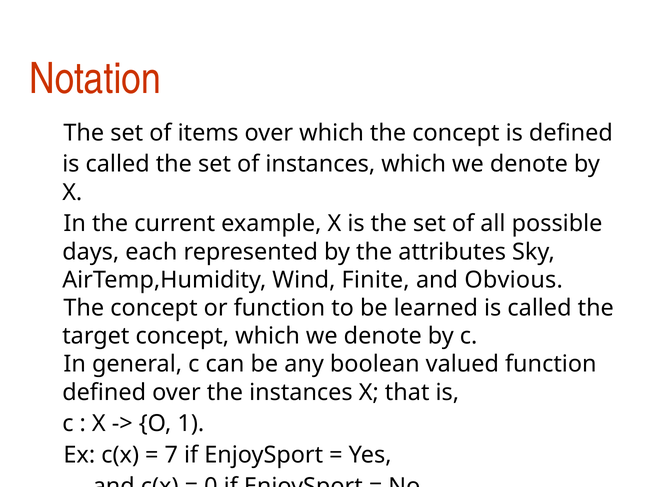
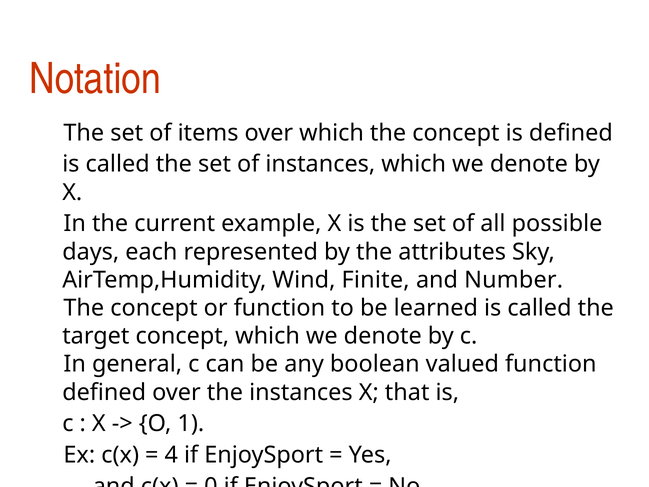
Obvious: Obvious -> Number (514, 280)
7: 7 -> 4 (171, 455)
